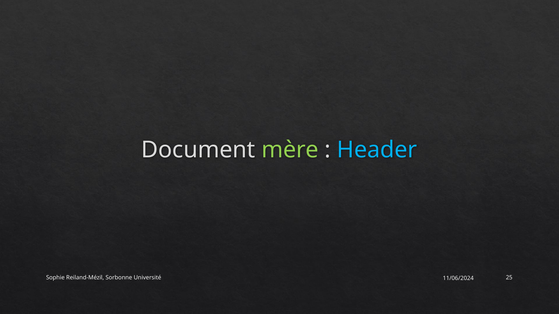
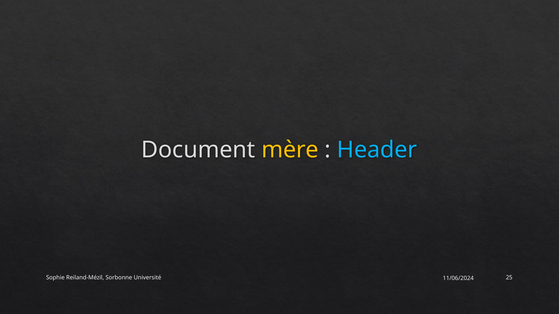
mère colour: light green -> yellow (290, 150)
